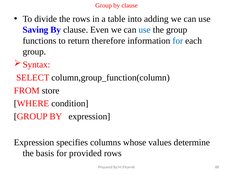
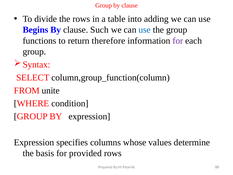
Saving: Saving -> Begins (35, 30)
Even: Even -> Such (99, 30)
for colour: blue -> purple (178, 41)
store: store -> unite (51, 90)
